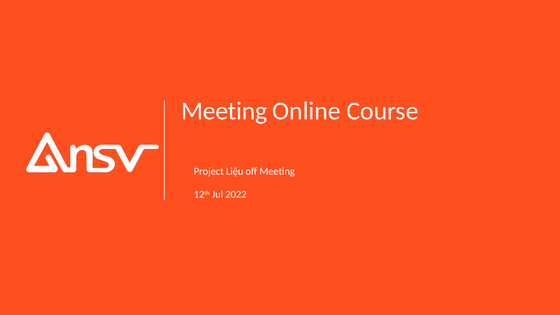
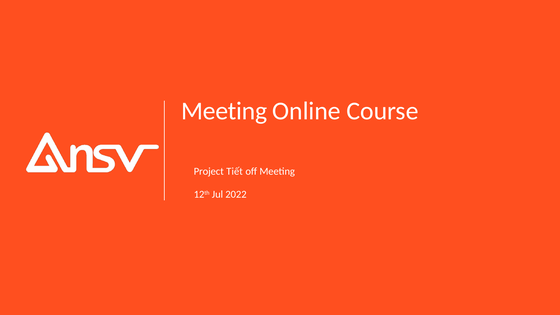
Liệu: Liệu -> Tiết (235, 171)
